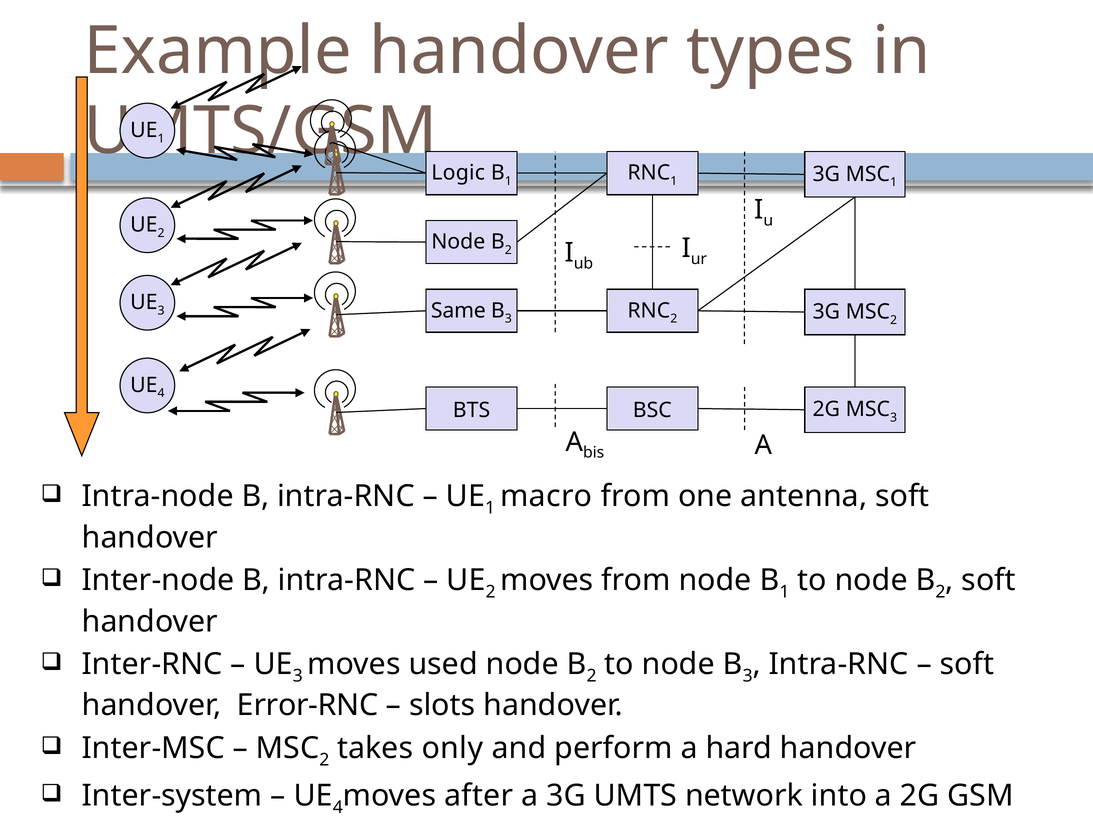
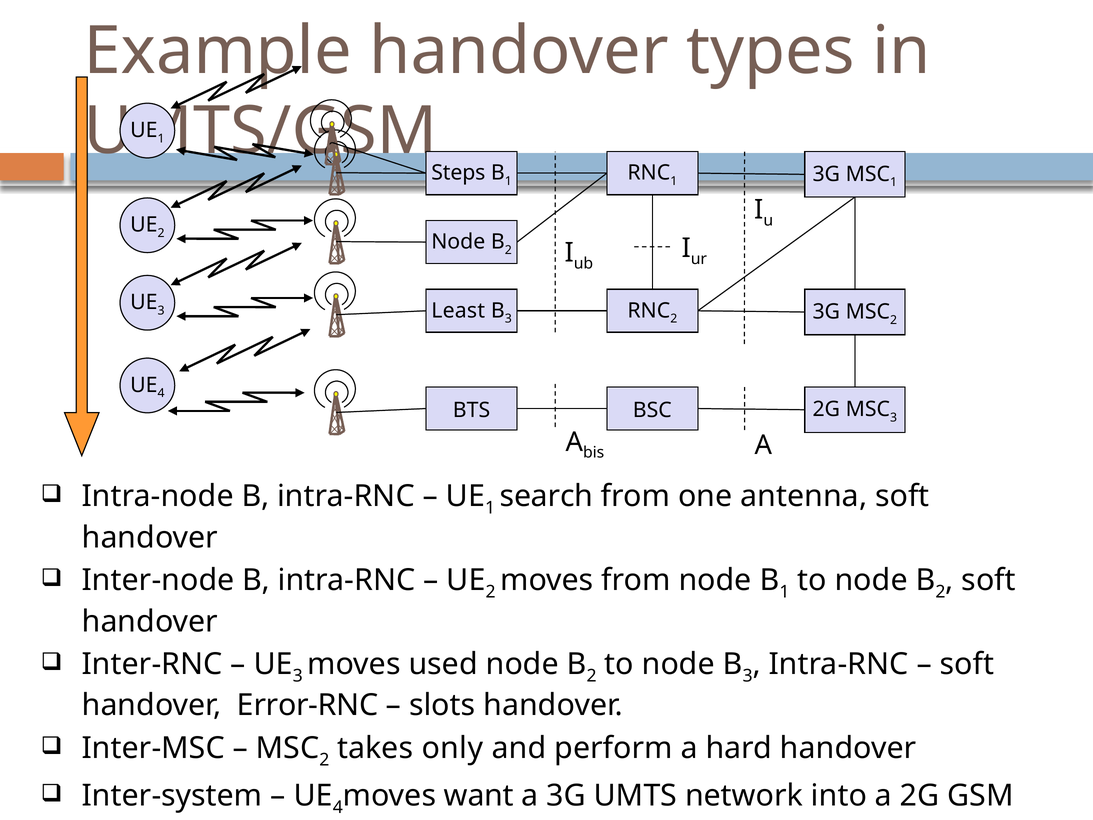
Logic: Logic -> Steps (458, 173)
Same: Same -> Least (458, 310)
macro: macro -> search (546, 496)
after: after -> want (479, 795)
